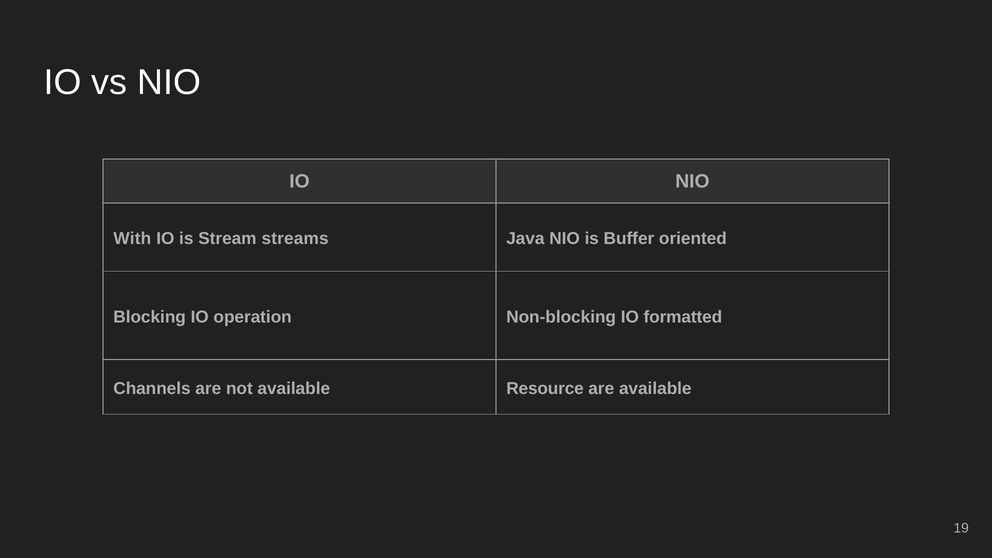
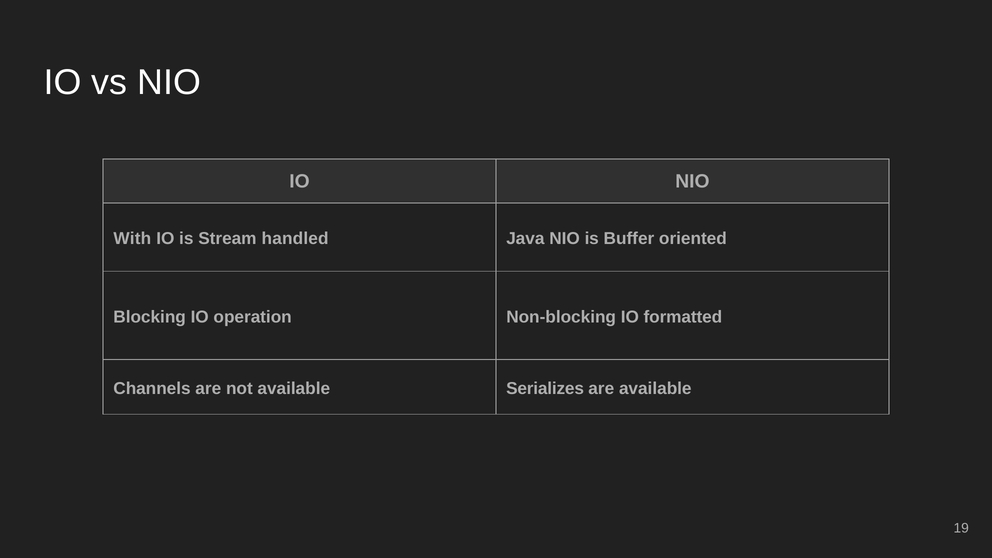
streams: streams -> handled (295, 239)
Resource: Resource -> Serializes (545, 389)
